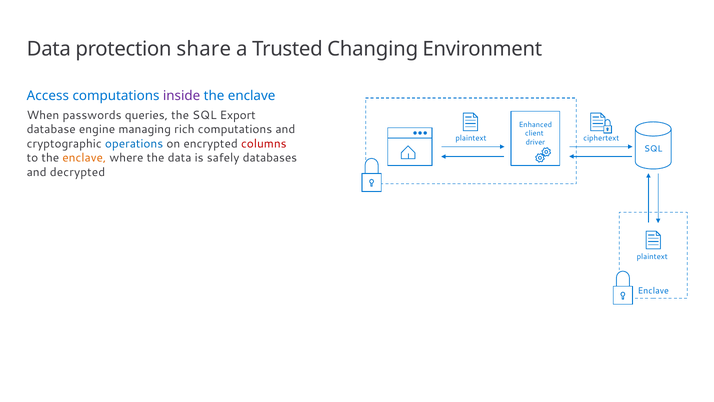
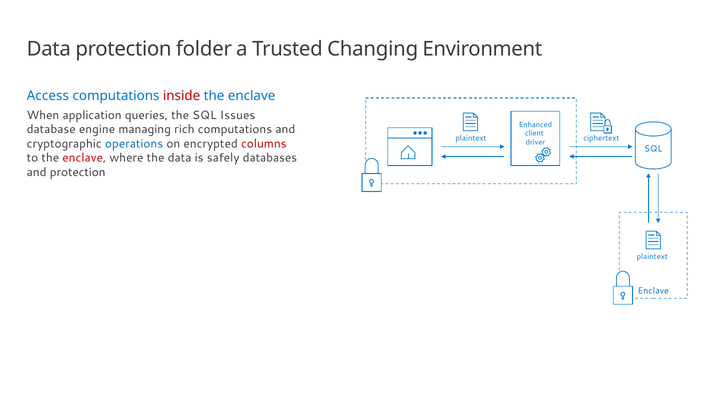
share: share -> folder (204, 49)
inside colour: purple -> red (182, 96)
passwords: passwords -> application (92, 115)
Export: Export -> Issues (238, 115)
enclave colour: orange -> red (84, 158)
and decrypted: decrypted -> protection (78, 172)
